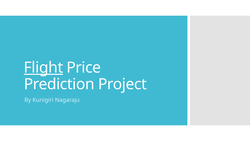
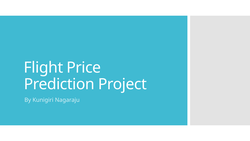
Flight underline: present -> none (43, 67)
